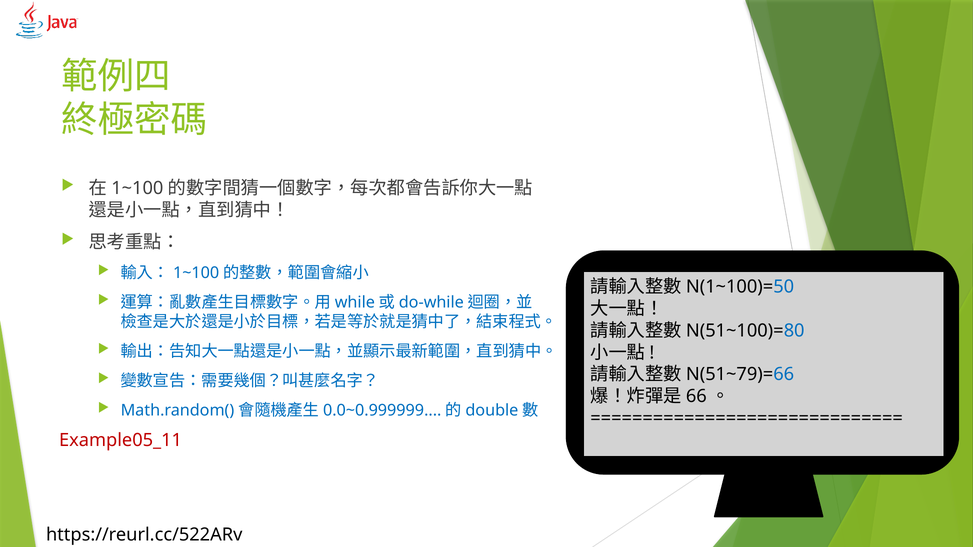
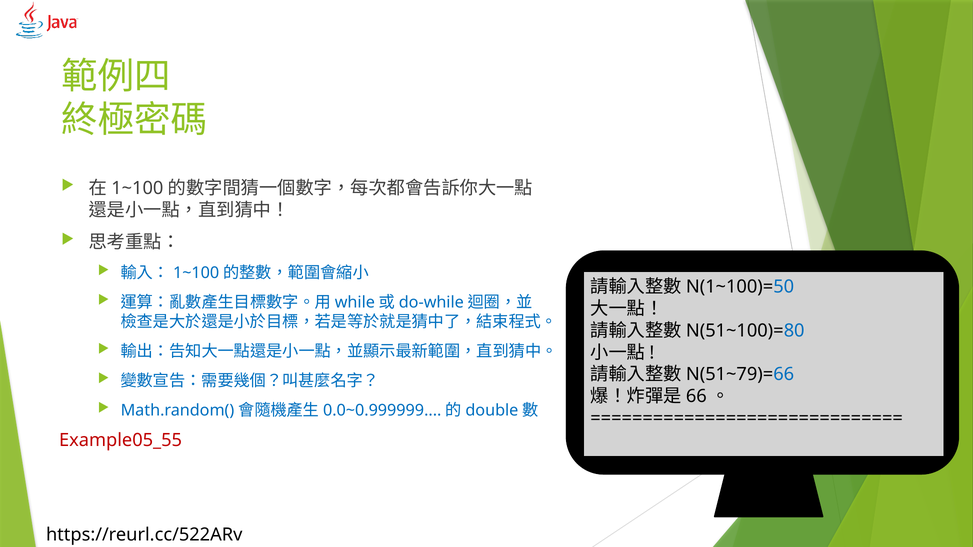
Example05_11: Example05_11 -> Example05_55 (121, 441)
